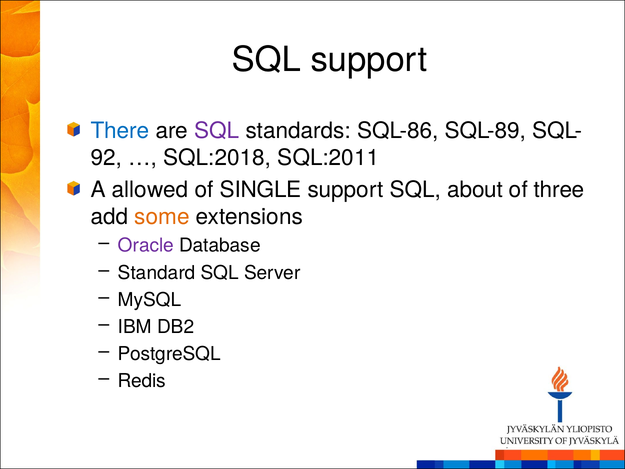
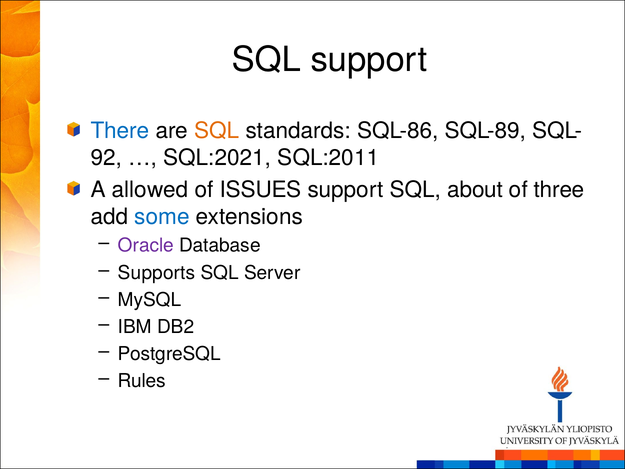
SQL colour: purple -> orange (217, 131)
SQL:2018: SQL:2018 -> SQL:2021 (217, 158)
SINGLE: SINGLE -> ISSUES (261, 190)
some colour: orange -> blue (162, 217)
Standard: Standard -> Supports (157, 273)
Redis: Redis -> Rules (142, 381)
